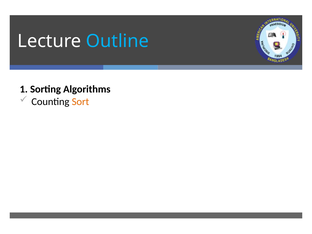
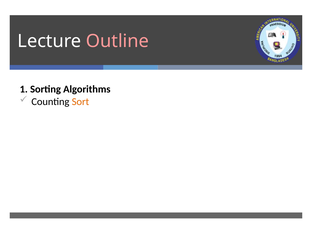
Outline colour: light blue -> pink (117, 41)
